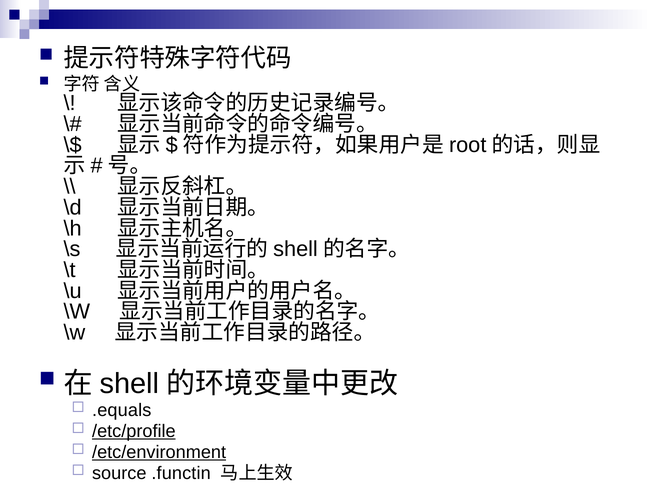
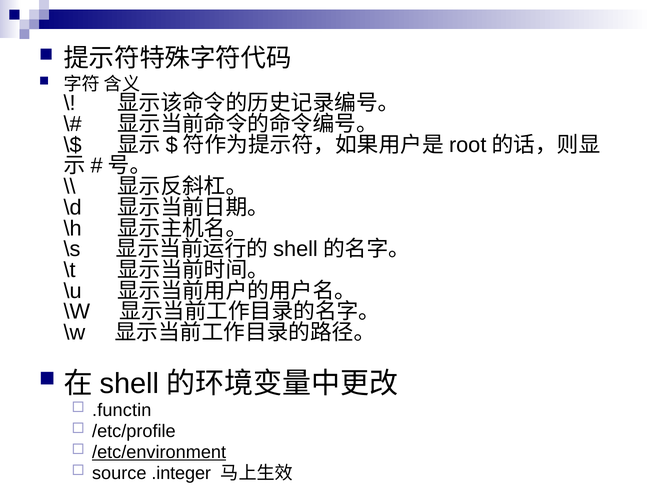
.equals: .equals -> .functin (122, 410)
/etc/profile underline: present -> none (134, 431)
.functin: .functin -> .integer (181, 473)
